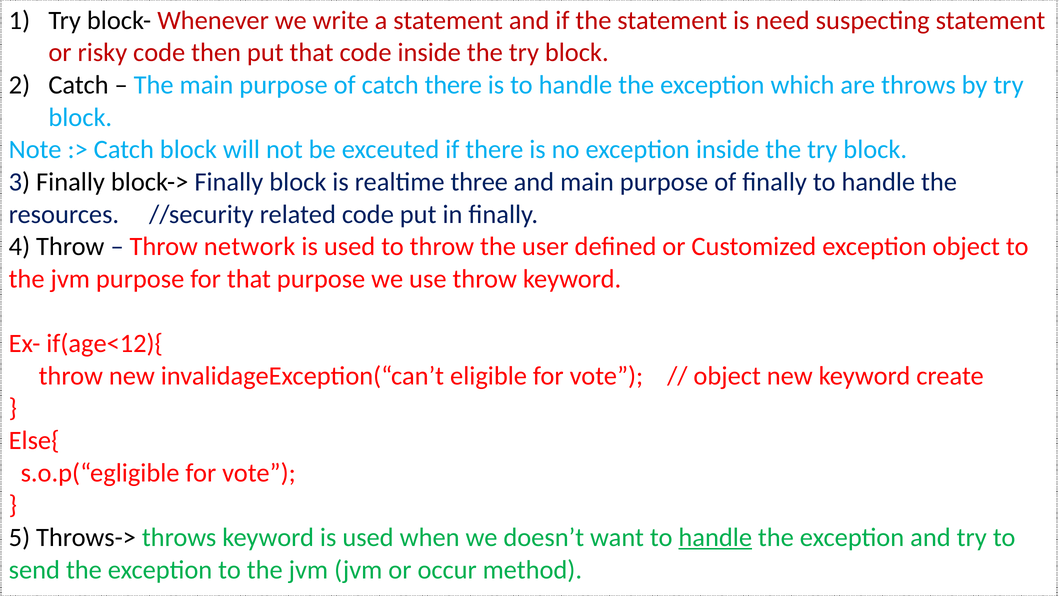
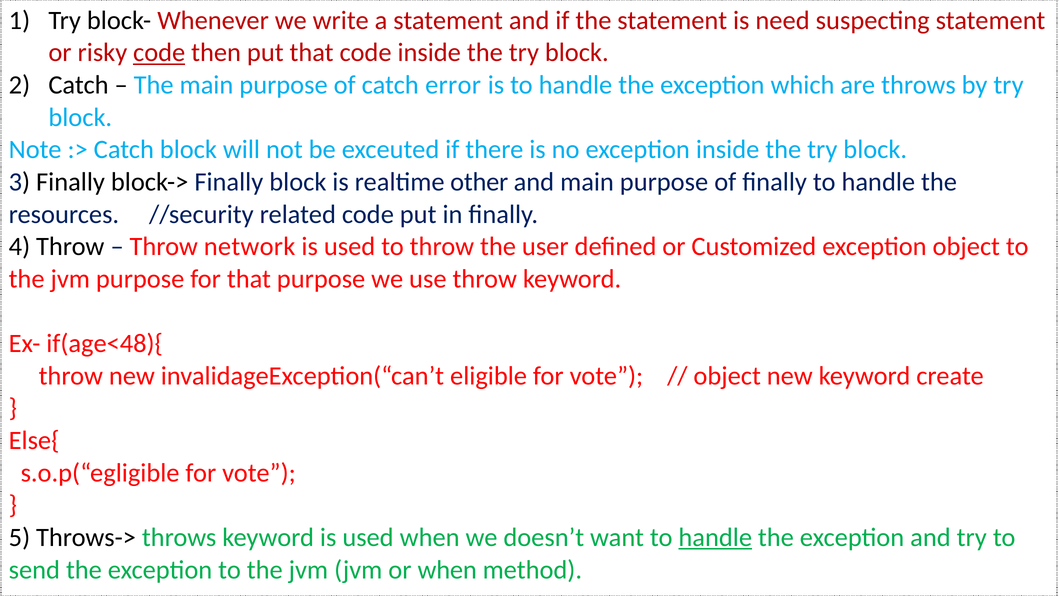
code underline: none -> present (159, 53)
catch there: there -> error (453, 85)
three: three -> other (479, 182)
if(age<12){: if(age<12){ -> if(age<48){ (105, 343)
or occur: occur -> when (447, 569)
